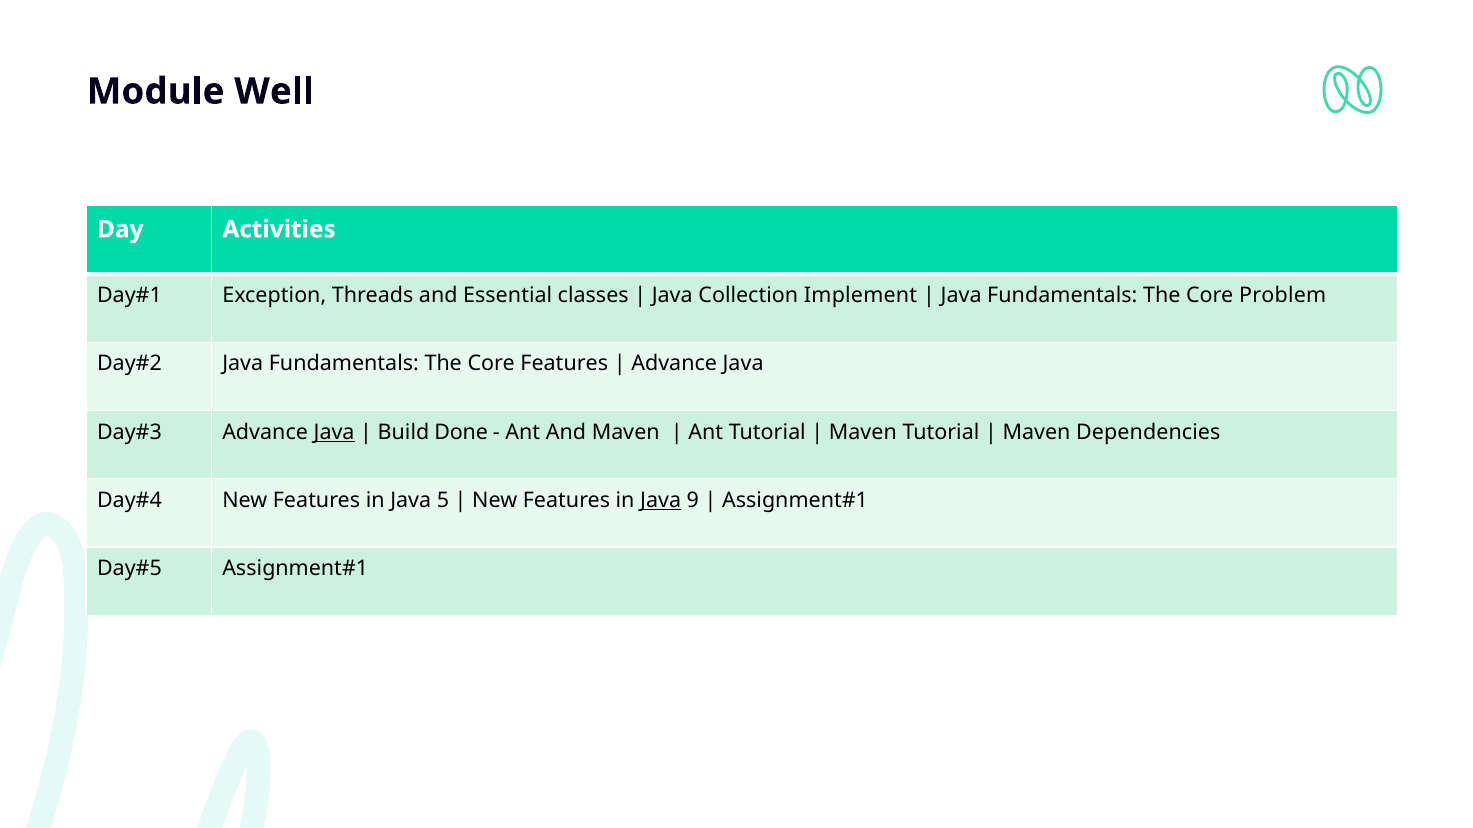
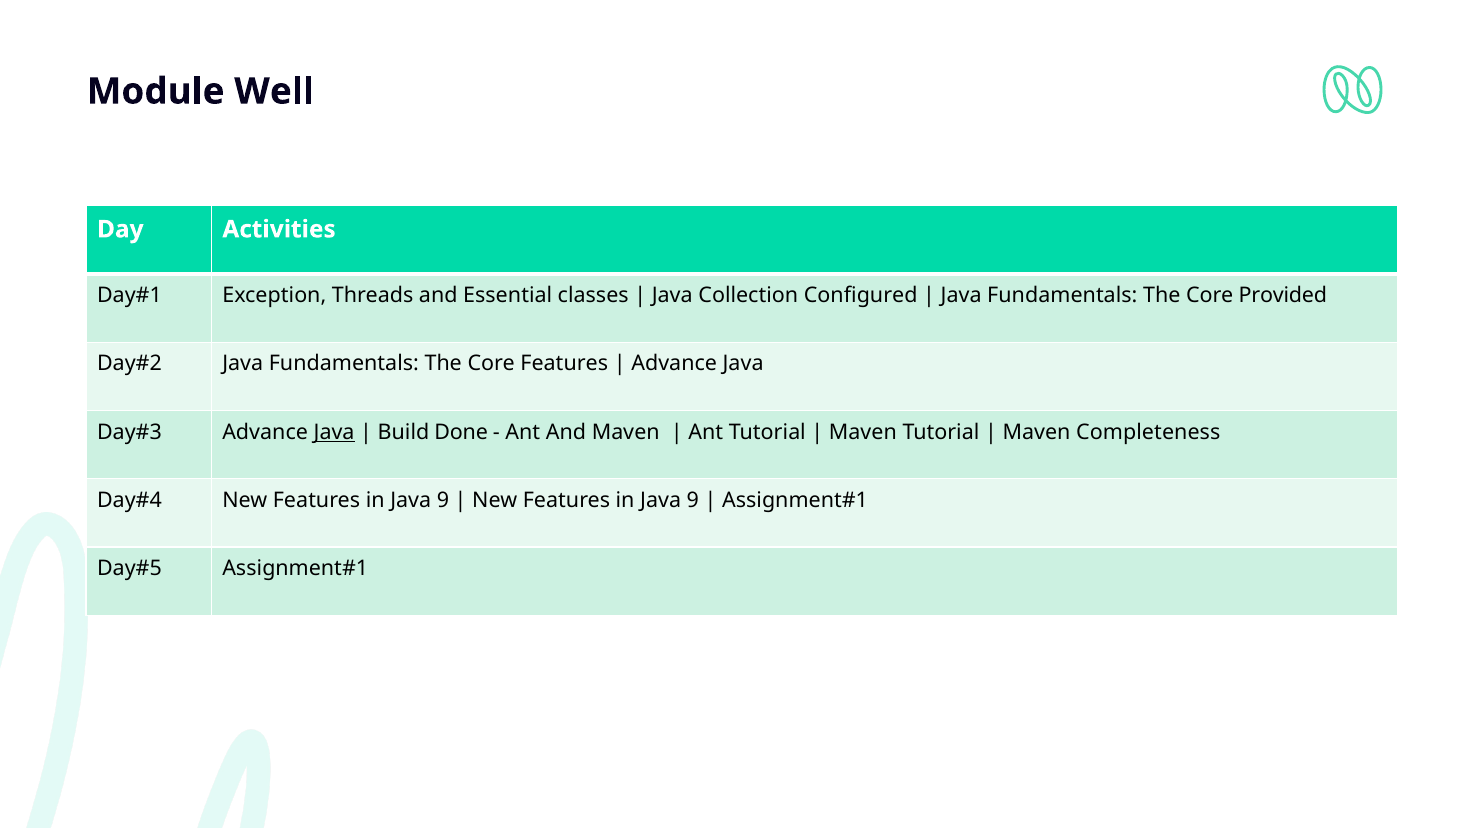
Implement: Implement -> Configured (861, 296)
Problem: Problem -> Provided (1283, 296)
Dependencies: Dependencies -> Completeness (1148, 432)
5: 5 -> 9 (443, 501)
Java underline: present -> none (661, 501)
